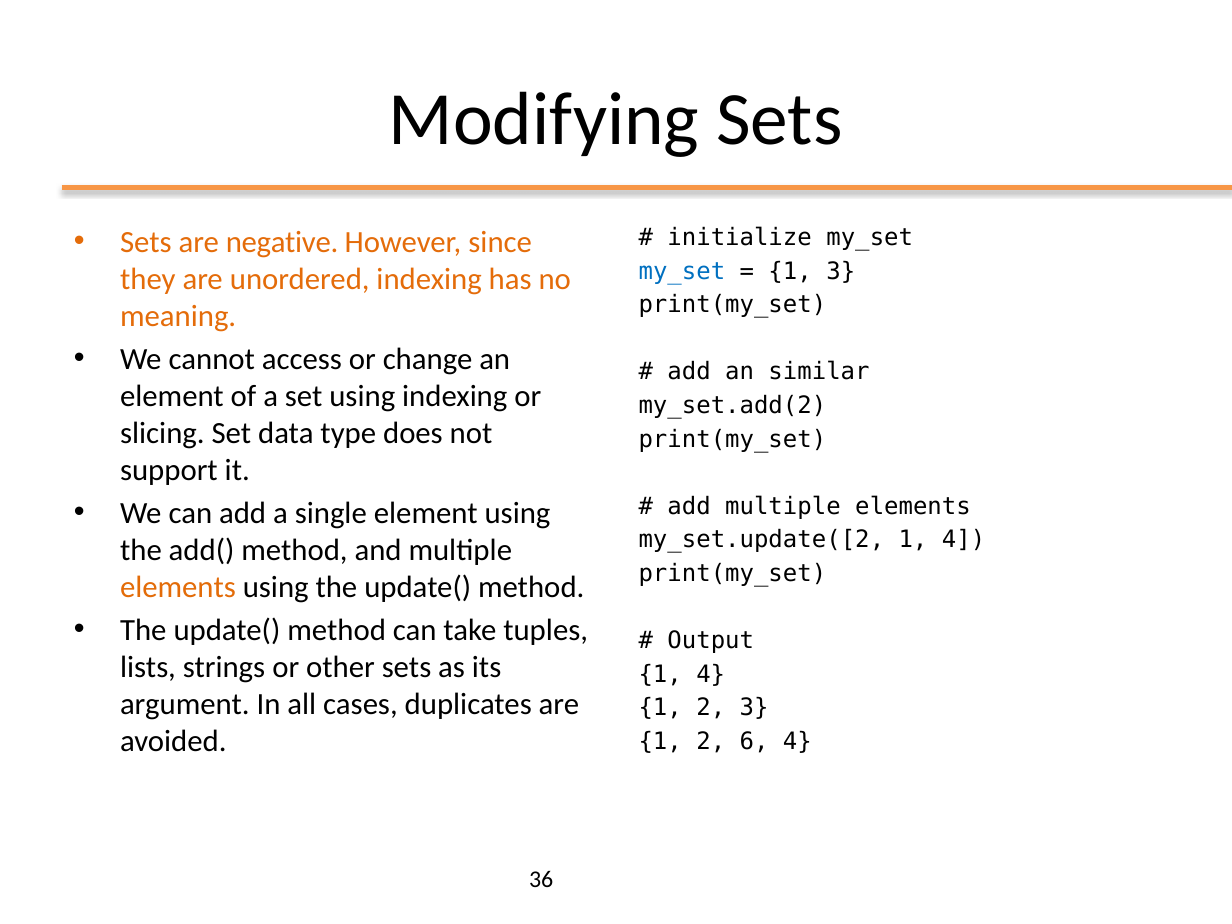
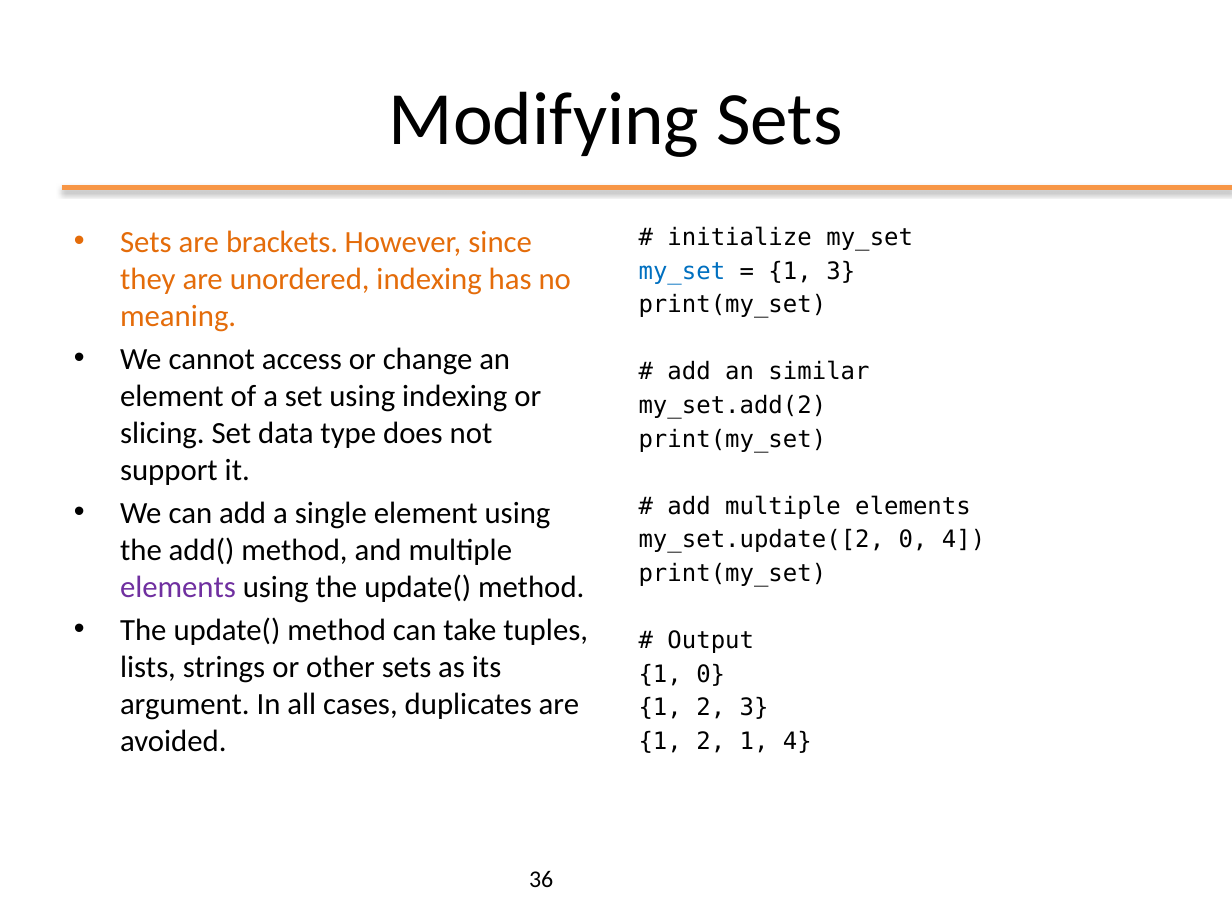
negative: negative -> brackets (282, 242)
my_set.update([2 1: 1 -> 0 (913, 540)
elements colour: orange -> purple (178, 587)
4: 4 -> 0 (711, 674)
2 6: 6 -> 1 (754, 741)
